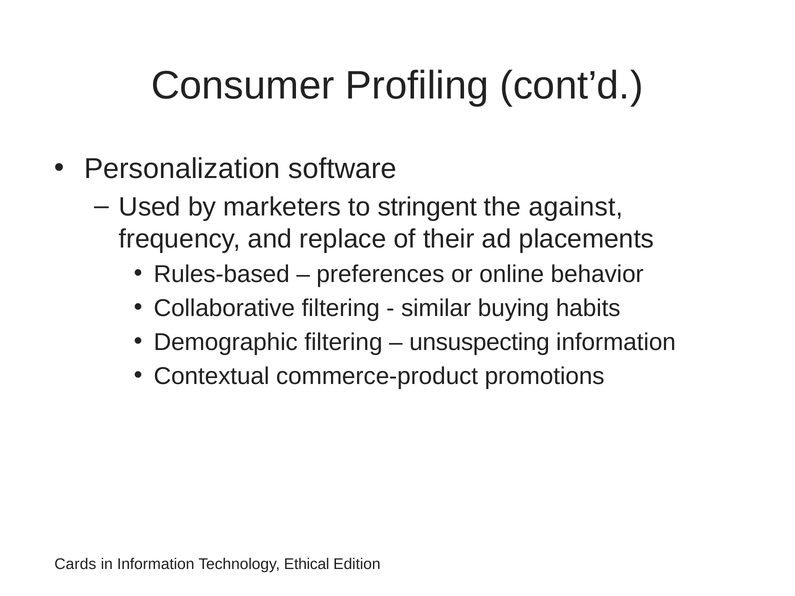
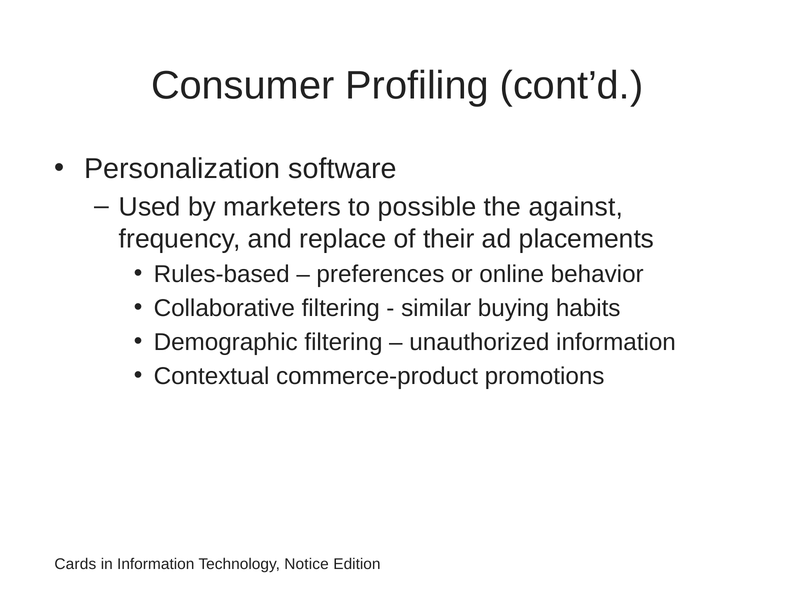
stringent: stringent -> possible (427, 207)
unsuspecting: unsuspecting -> unauthorized (479, 342)
Ethical: Ethical -> Notice (307, 564)
